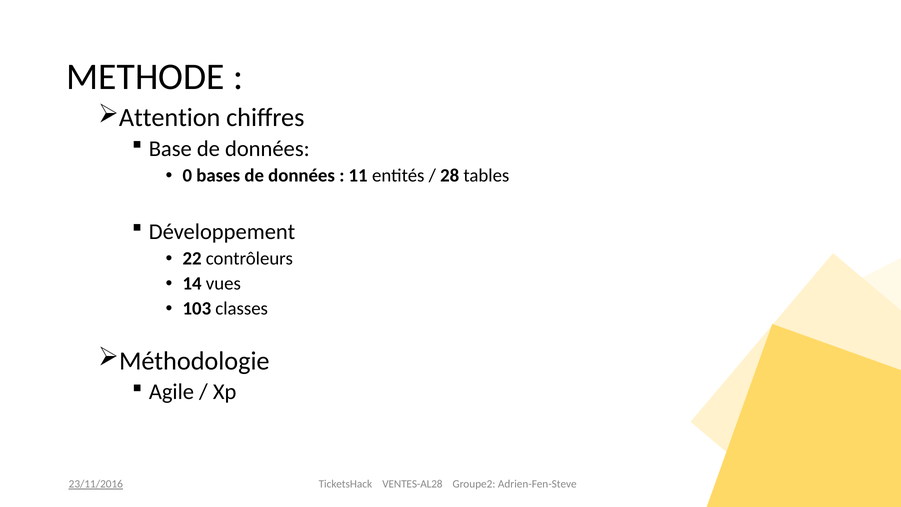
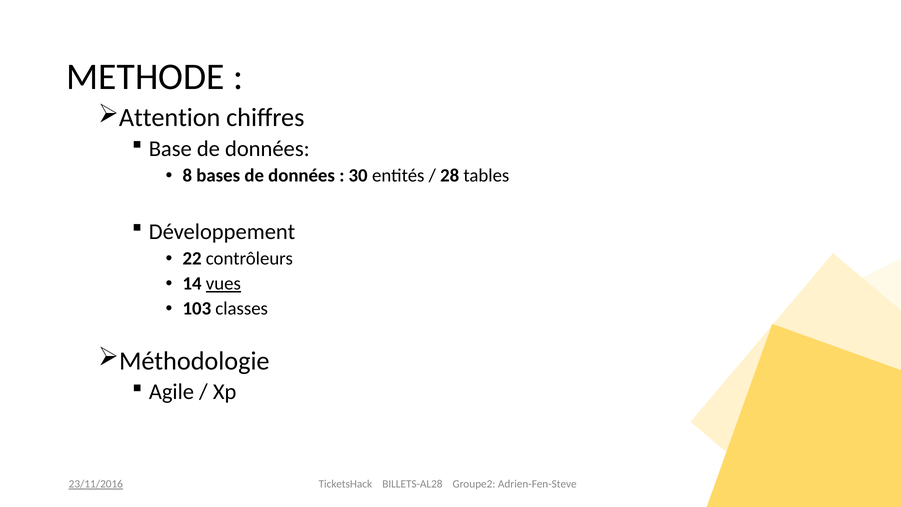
0: 0 -> 8 (187, 176)
11: 11 -> 30 (358, 176)
vues underline: none -> present (223, 284)
VENTES-AL28: VENTES-AL28 -> BILLETS-AL28 (412, 484)
